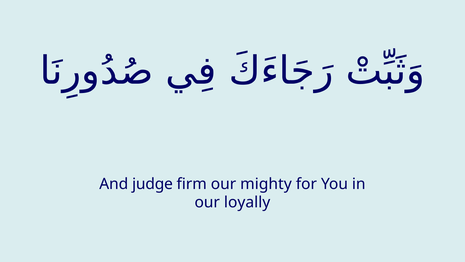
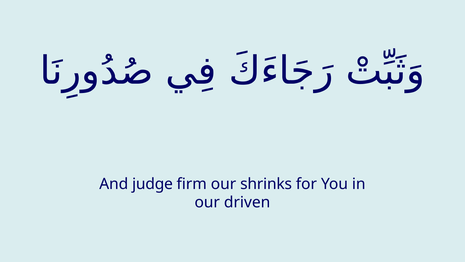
mighty: mighty -> shrinks (266, 184)
loyally: loyally -> driven (247, 202)
